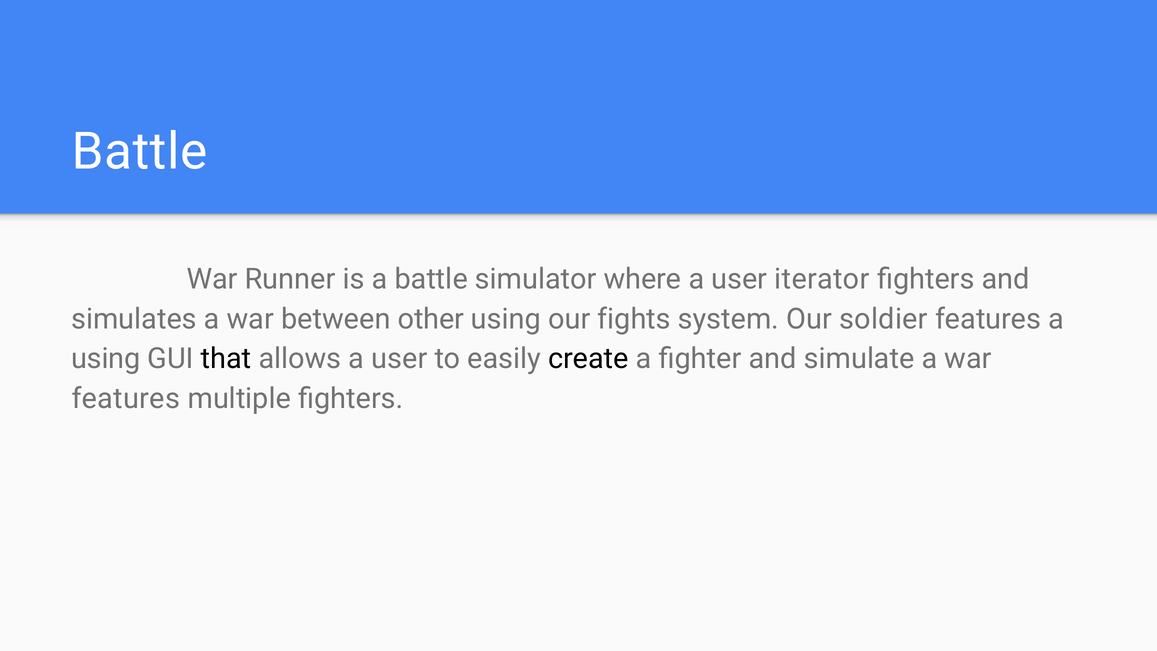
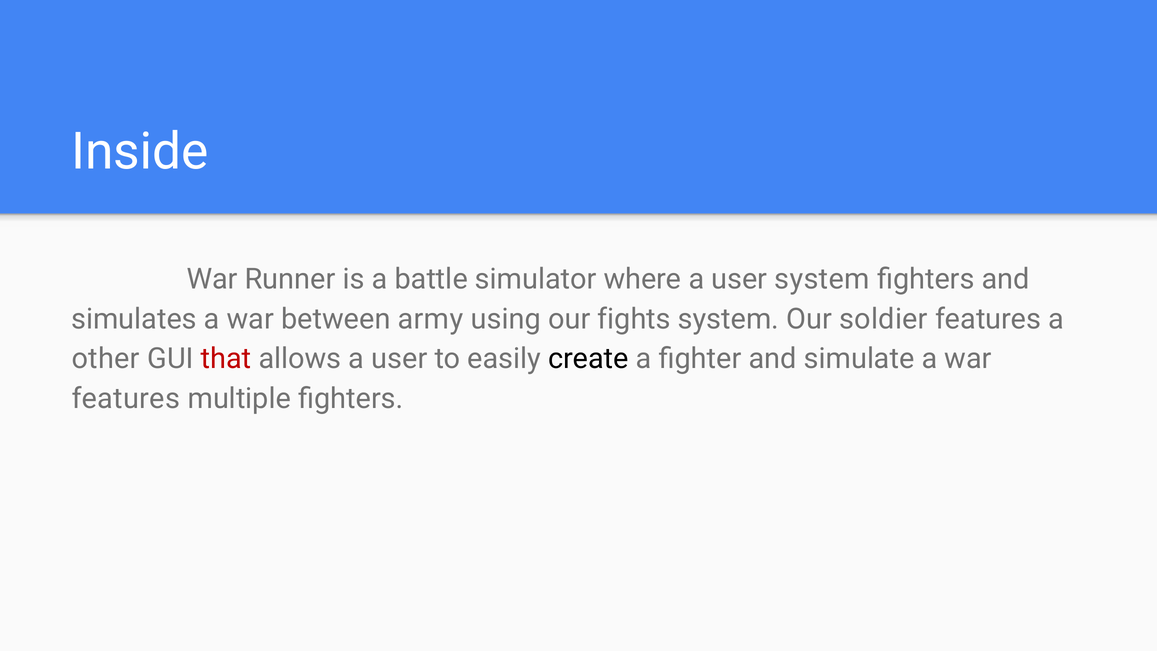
Battle: Battle -> Inside (140, 152)
user iterator: iterator -> system (822, 279)
other: other -> army (431, 319)
using: using -> other (106, 359)
that colour: black -> red (226, 359)
